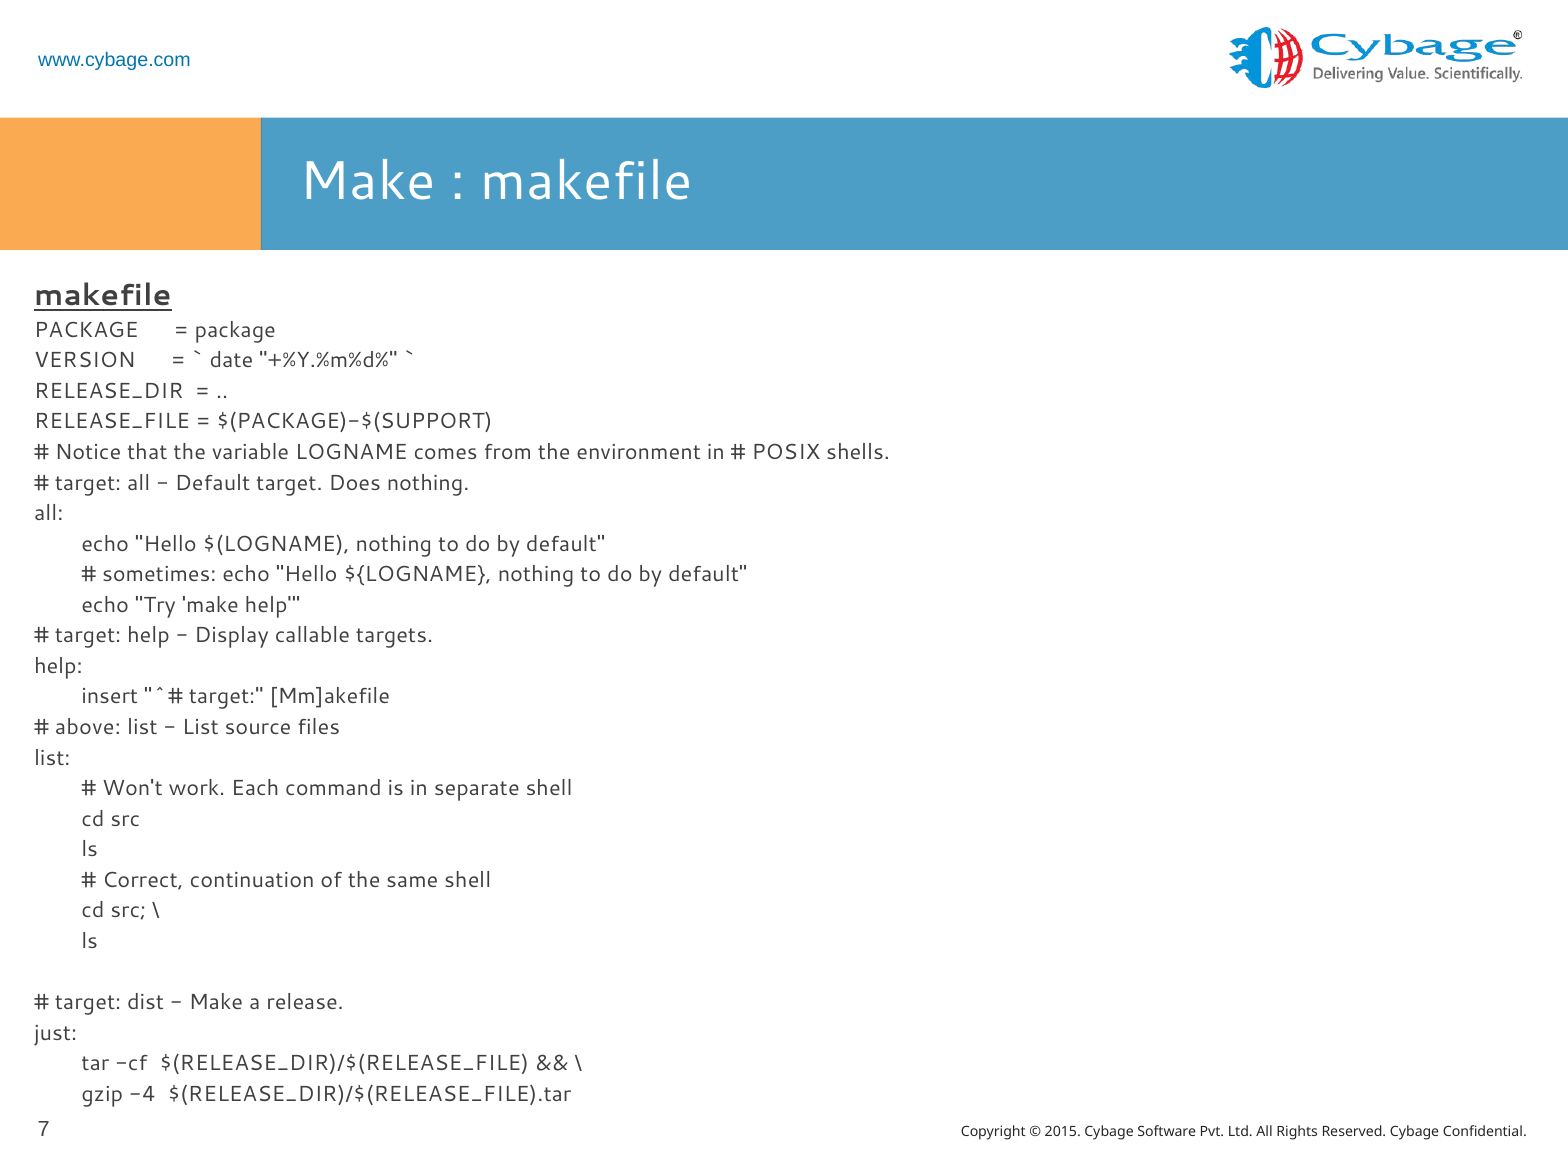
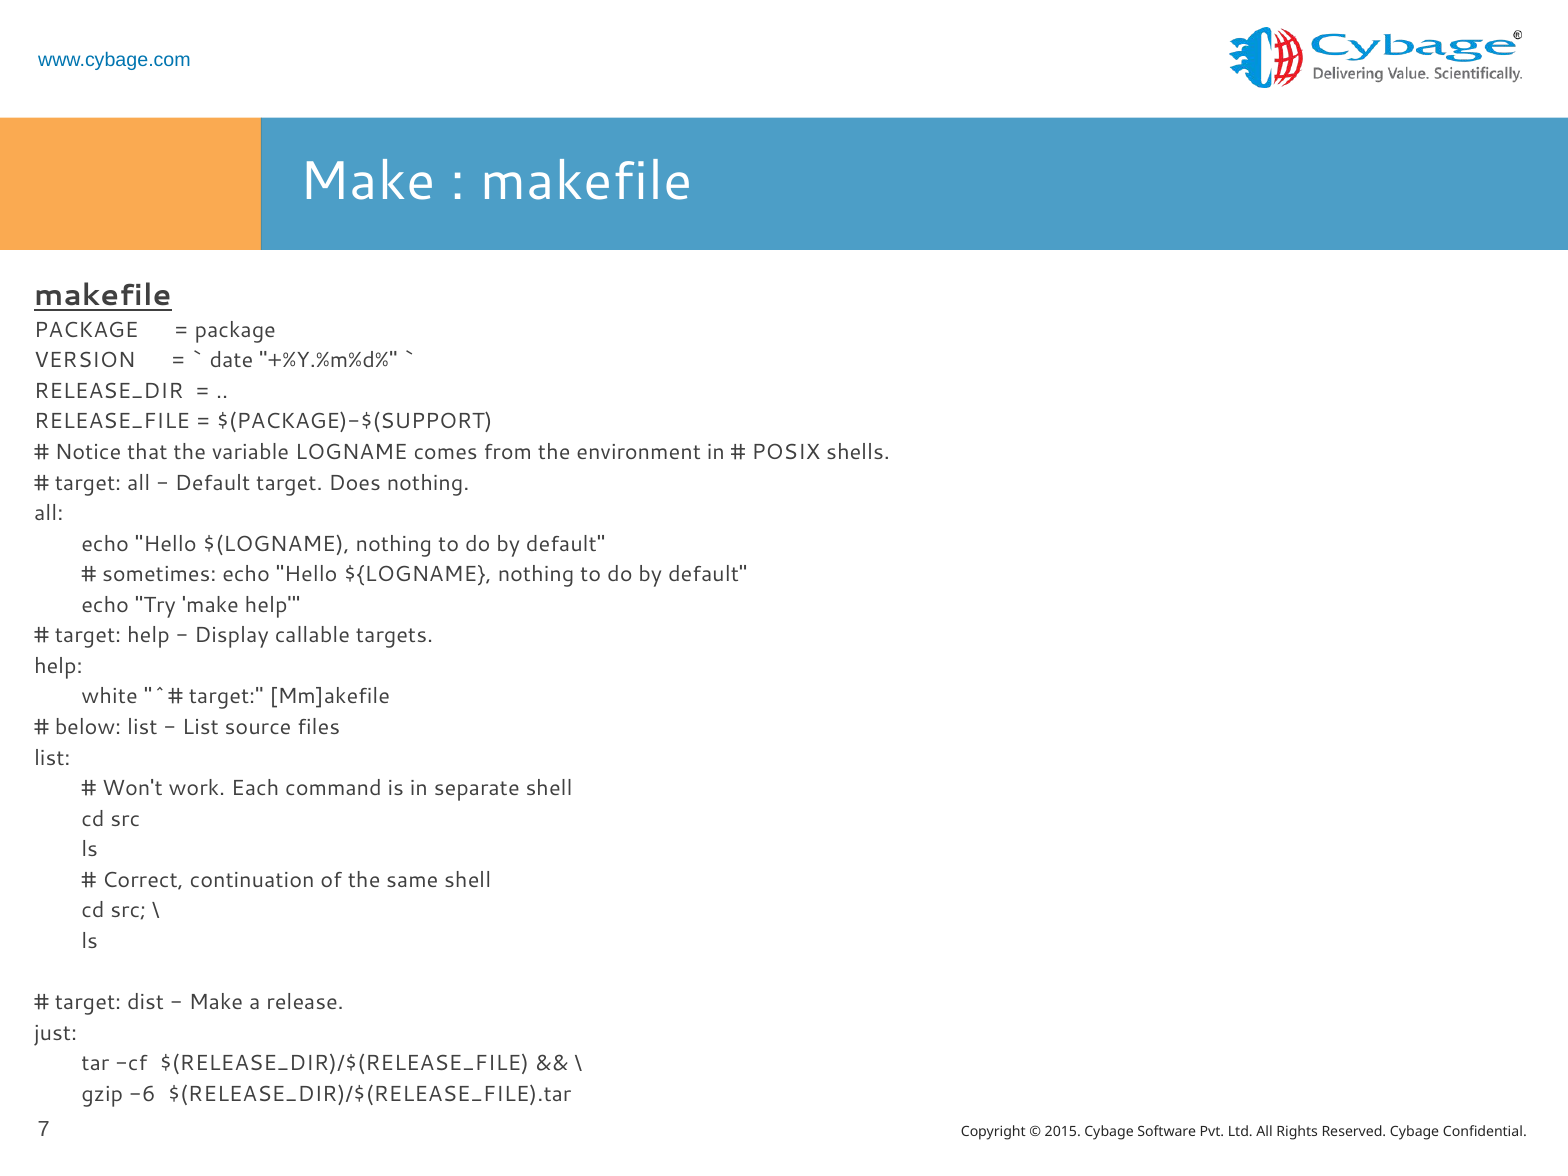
insert: insert -> white (110, 697)
above: above -> below (88, 727)
-4: -4 -> -6 (142, 1094)
